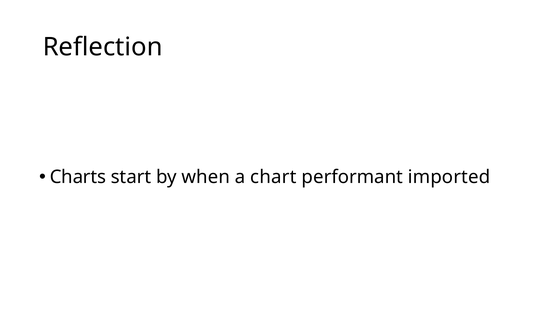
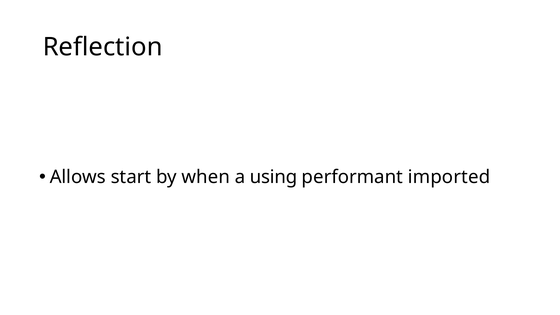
Charts: Charts -> Allows (78, 177)
chart: chart -> using (274, 177)
